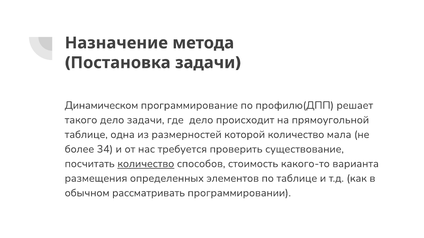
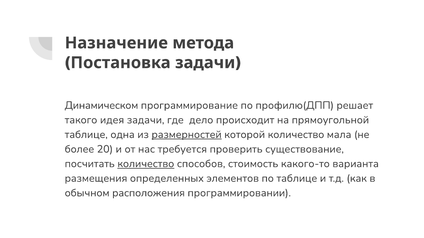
такого дело: дело -> идея (112, 120)
размерностей underline: none -> present (187, 135)
34: 34 -> 20 (105, 149)
рассматривать: рассматривать -> расположения (149, 193)
